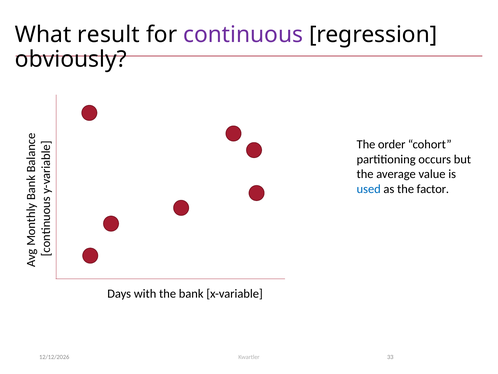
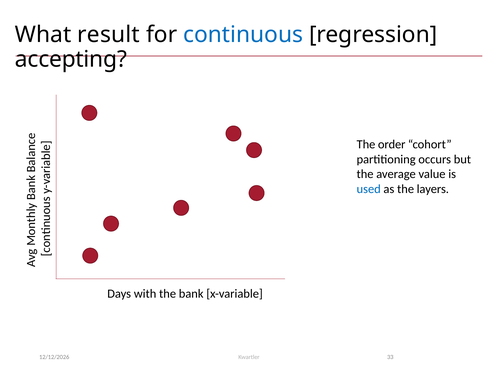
continuous colour: purple -> blue (243, 35)
obviously: obviously -> accepting (71, 59)
factor: factor -> layers (433, 189)
